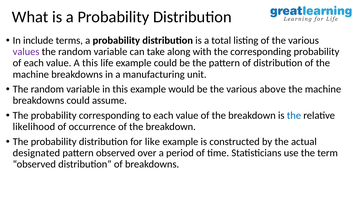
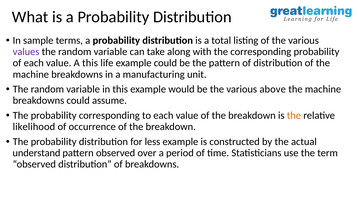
include: include -> sample (38, 41)
the colour: blue -> orange (294, 116)
like: like -> less (153, 142)
designated: designated -> understand (36, 153)
